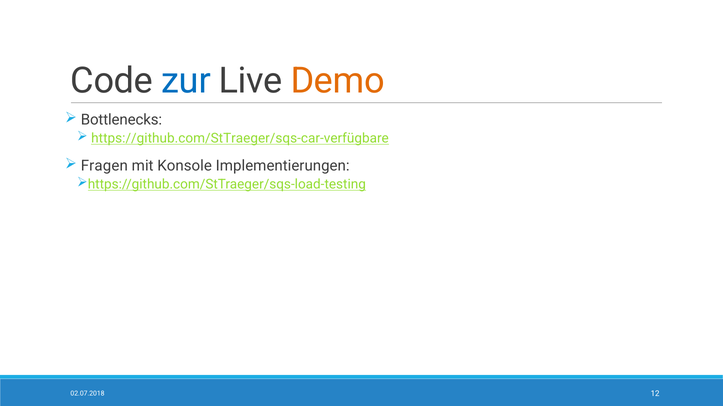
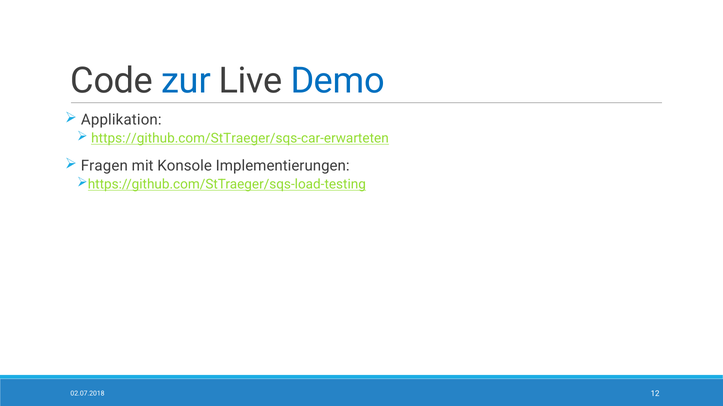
Demo colour: orange -> blue (338, 81)
Bottlenecks: Bottlenecks -> Applikation (121, 120)
https://github.com/StTraeger/sqs-car-verfügbare: https://github.com/StTraeger/sqs-car-verfügbare -> https://github.com/StTraeger/sqs-car-erwarteten (240, 139)
